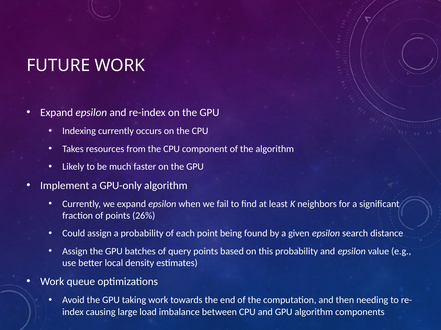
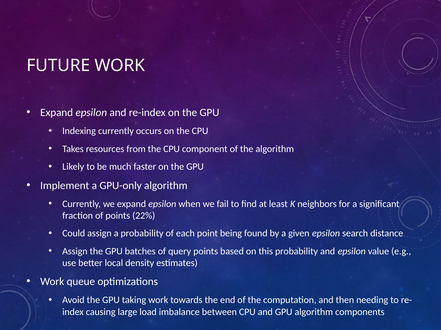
26%: 26% -> 22% (144, 216)
